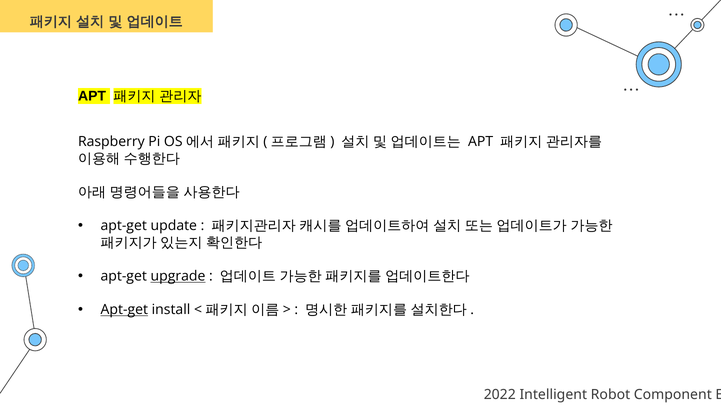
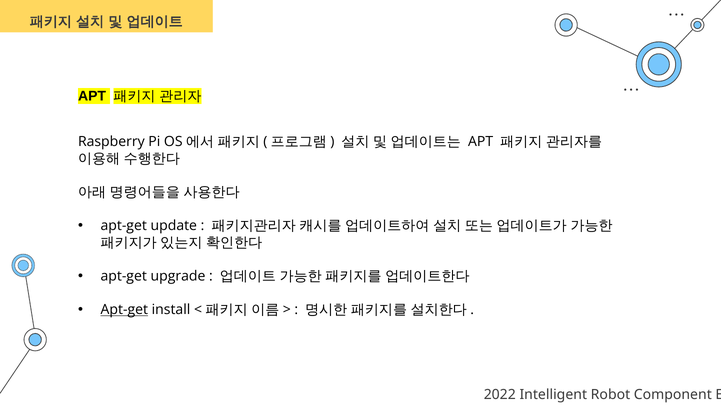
upgrade underline: present -> none (178, 277)
